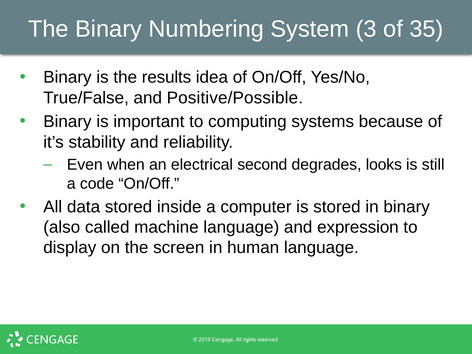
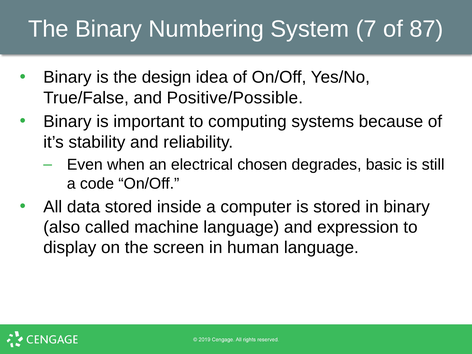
3: 3 -> 7 (366, 29)
35: 35 -> 87 (426, 29)
results: results -> design (167, 77)
second: second -> chosen (262, 165)
looks: looks -> basic (384, 165)
